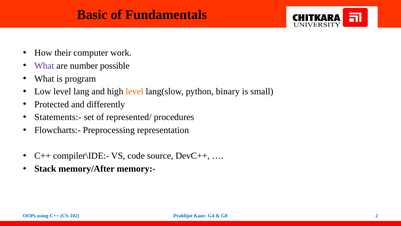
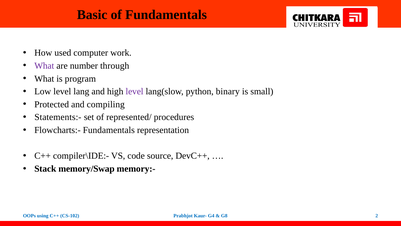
their: their -> used (63, 53)
possible: possible -> through (115, 66)
level colour: orange -> purple (135, 91)
differently: differently -> compiling (106, 104)
Flowcharts:- Preprocessing: Preprocessing -> Fundamentals (109, 130)
memory/After: memory/After -> memory/Swap (87, 169)
